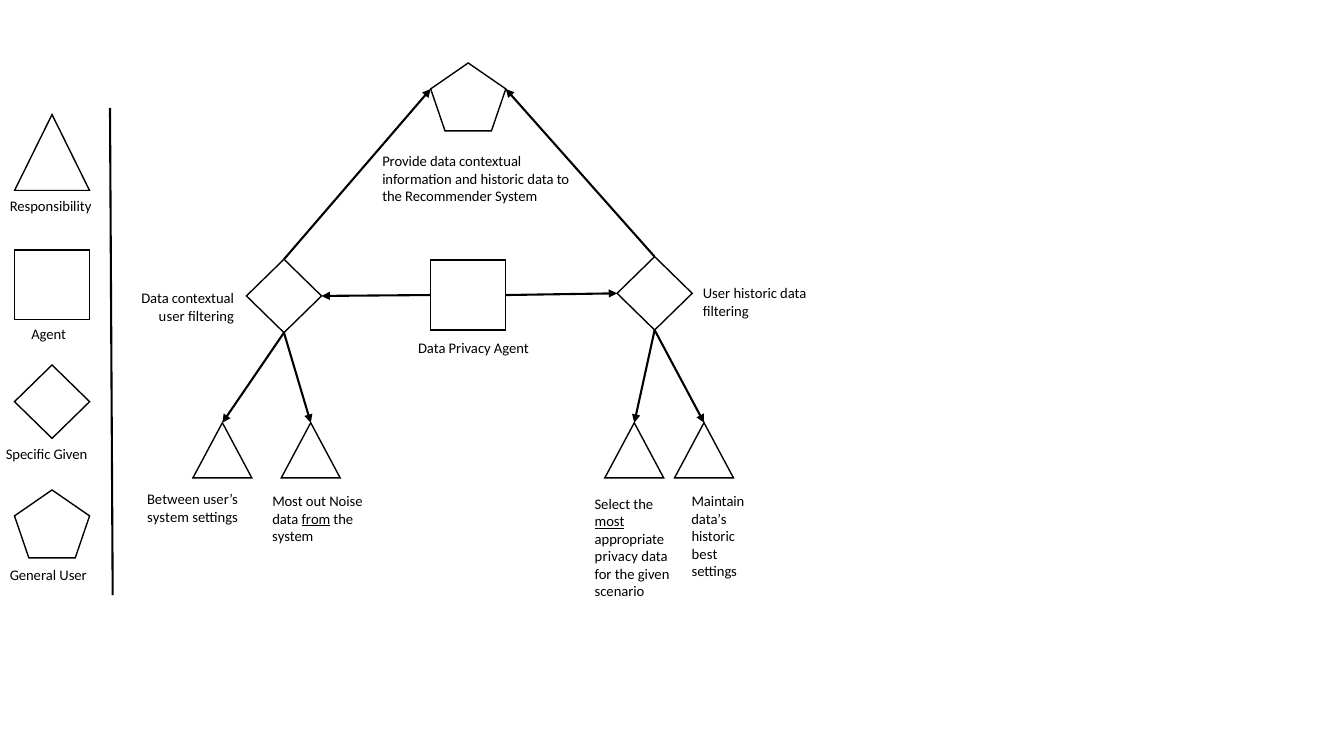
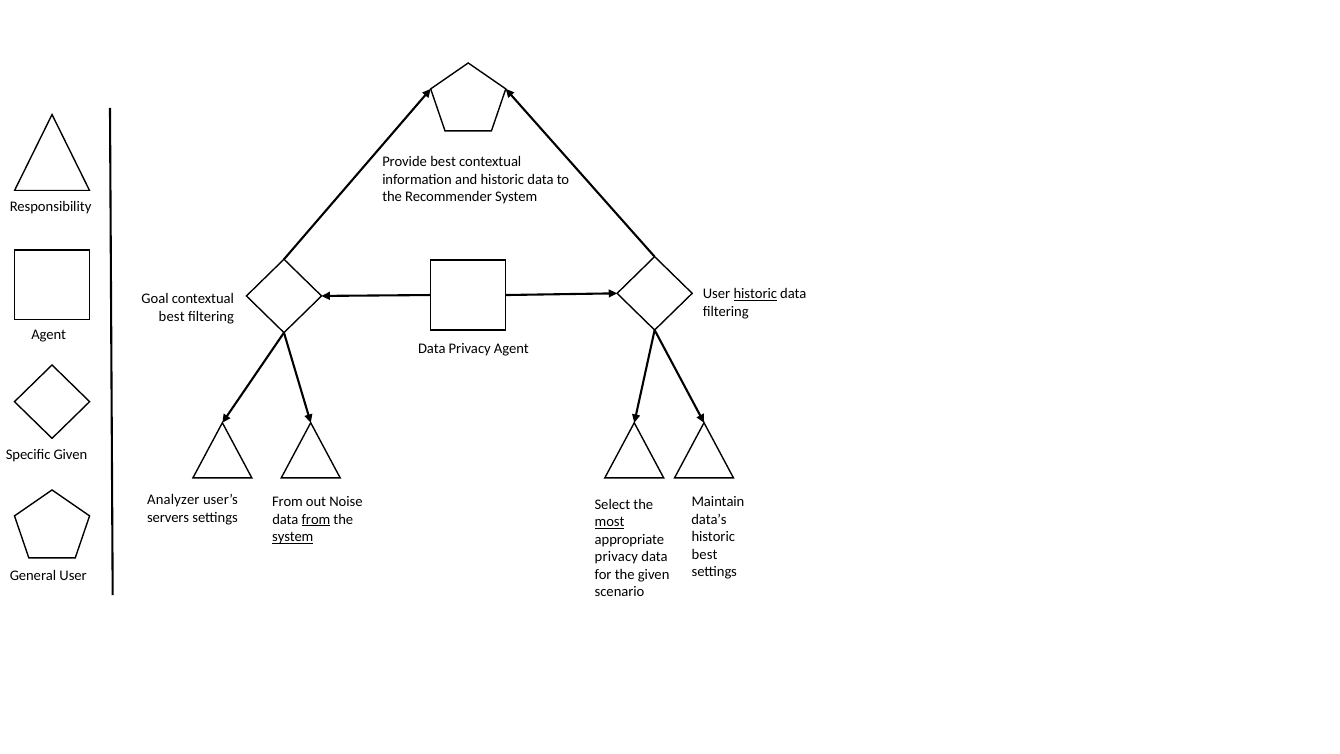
Provide data: data -> best (443, 162)
historic underline: none -> present (755, 294)
Data: Data -> Goal (155, 299)
user: user -> best (172, 316)
Between: Between -> Analyzer (173, 500)
Most: Most -> From (287, 501)
system: system -> servers (168, 517)
system underline: none -> present (293, 537)
